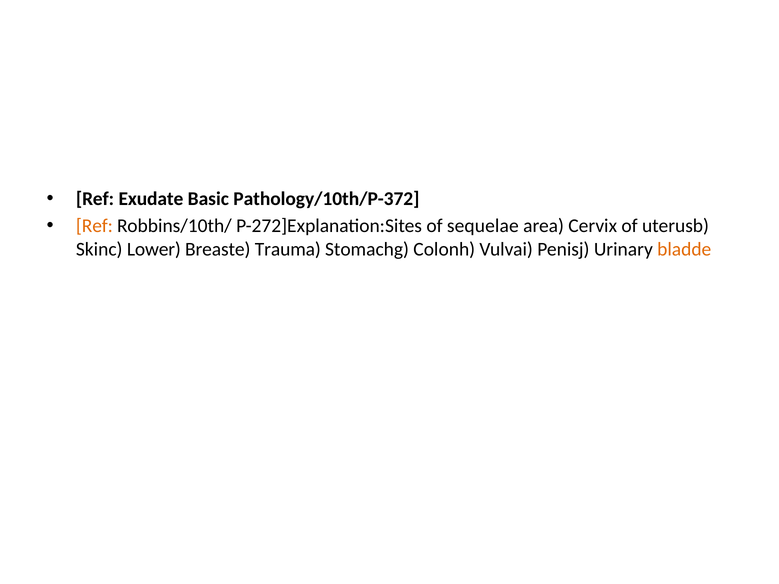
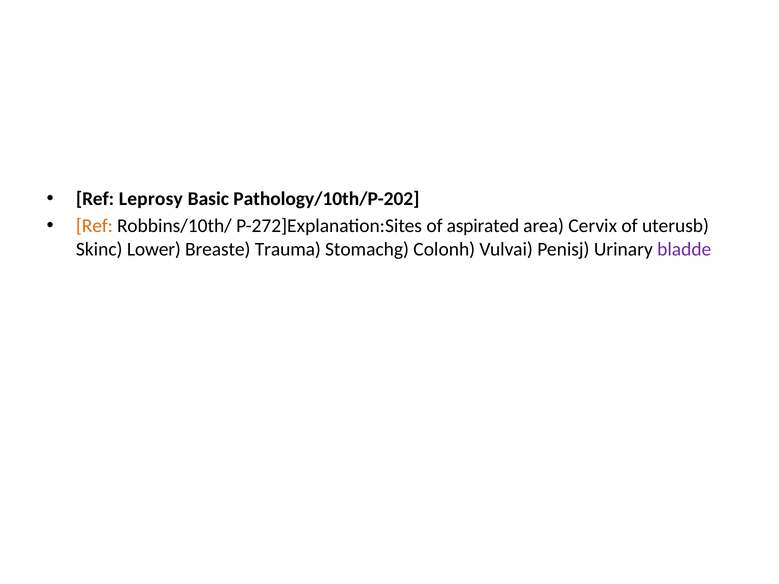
Exudate: Exudate -> Leprosy (151, 199)
Pathology/10th/P-372: Pathology/10th/P-372 -> Pathology/10th/P-202 (326, 199)
sequelae: sequelae -> aspirated (483, 226)
bladde colour: orange -> purple (684, 249)
